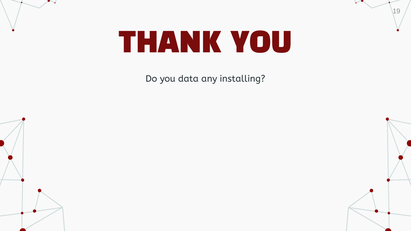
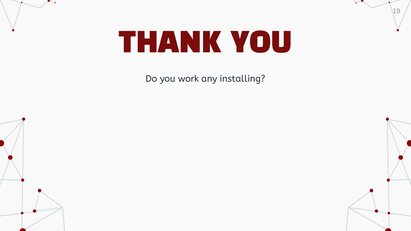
data: data -> work (188, 79)
